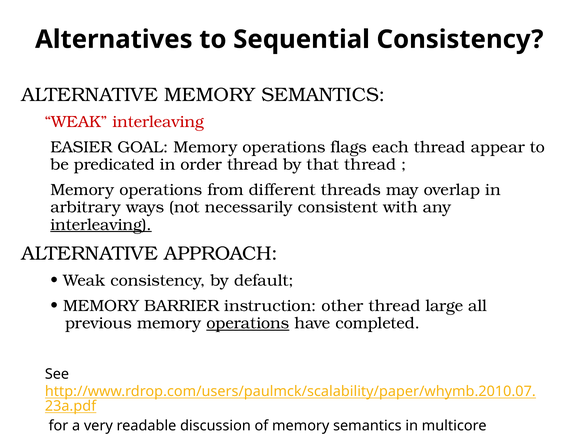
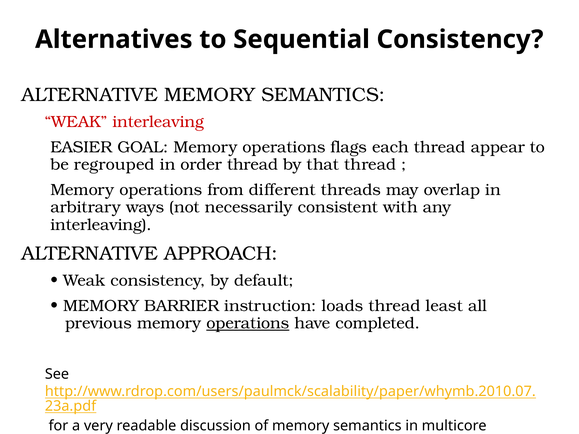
predicated: predicated -> regrouped (114, 165)
interleaving underline: present -> none (101, 225)
other: other -> loads (342, 306)
large: large -> least (444, 306)
